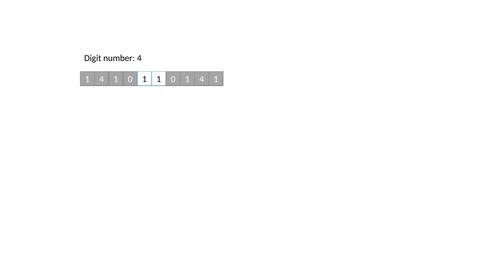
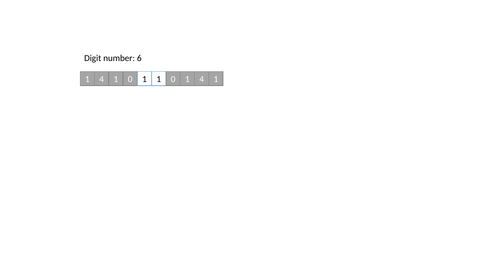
number 4: 4 -> 6 (139, 58)
